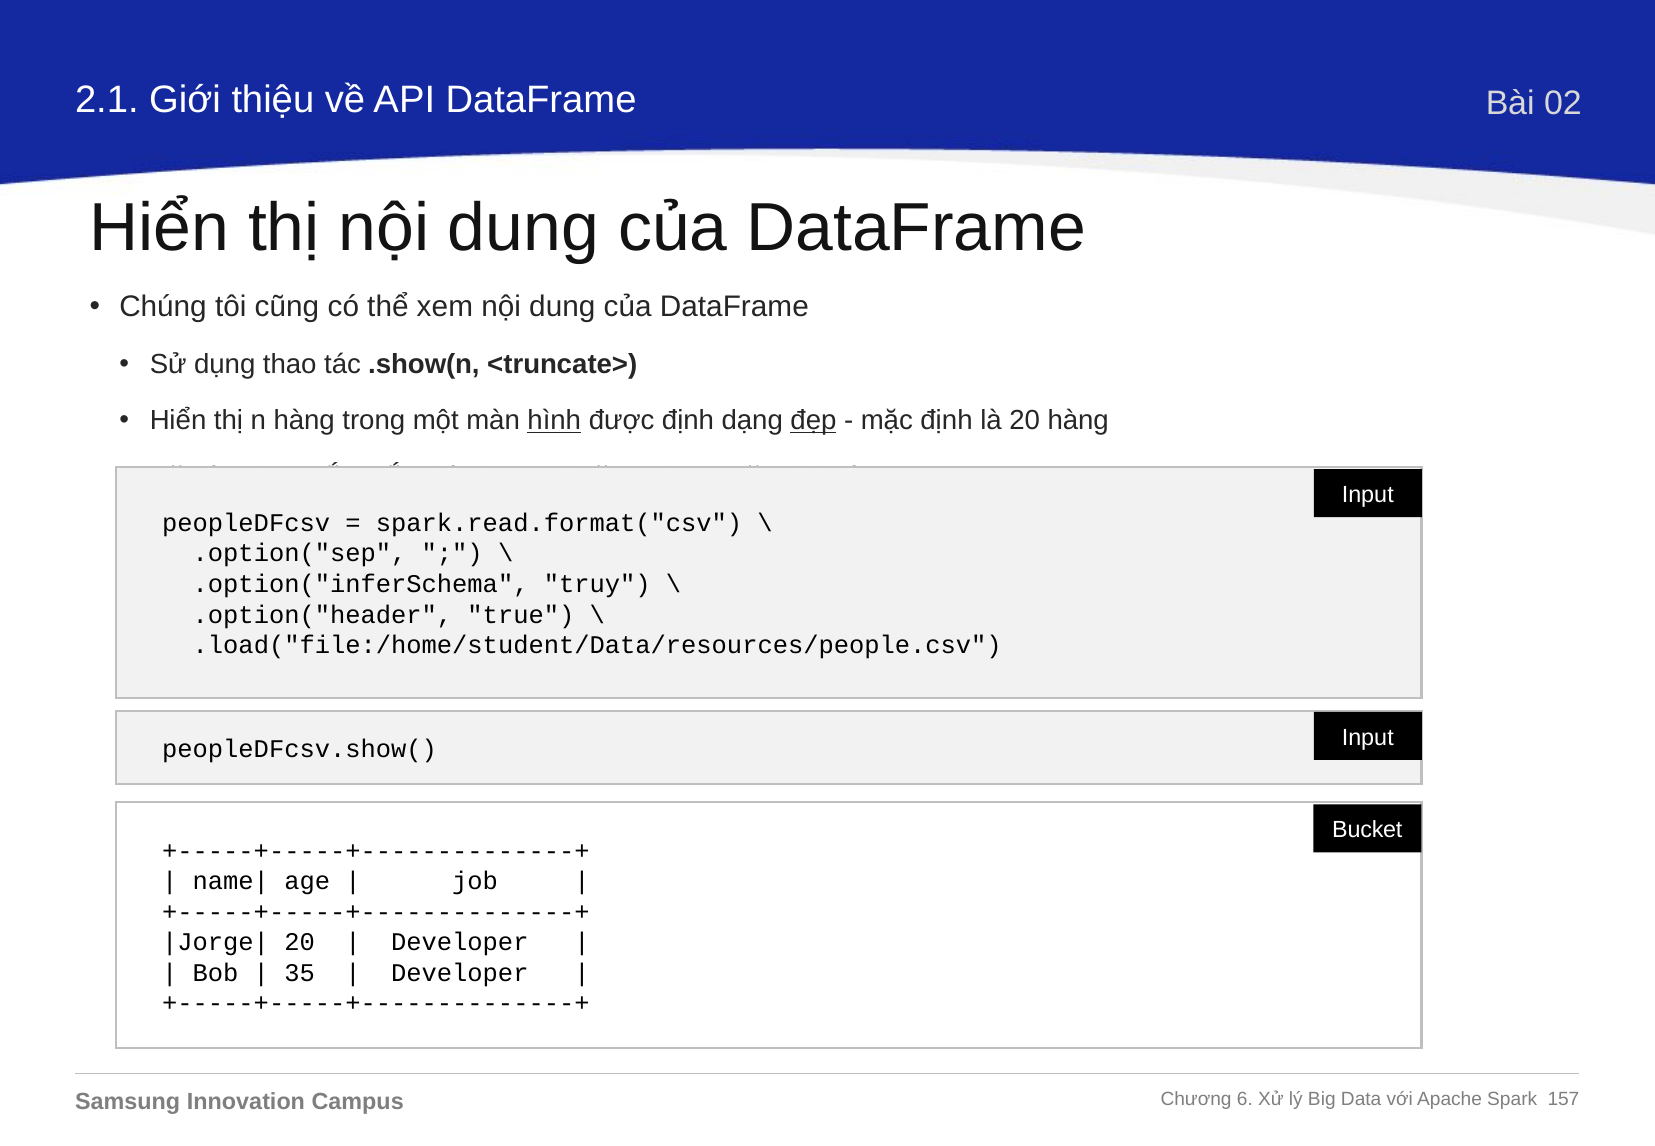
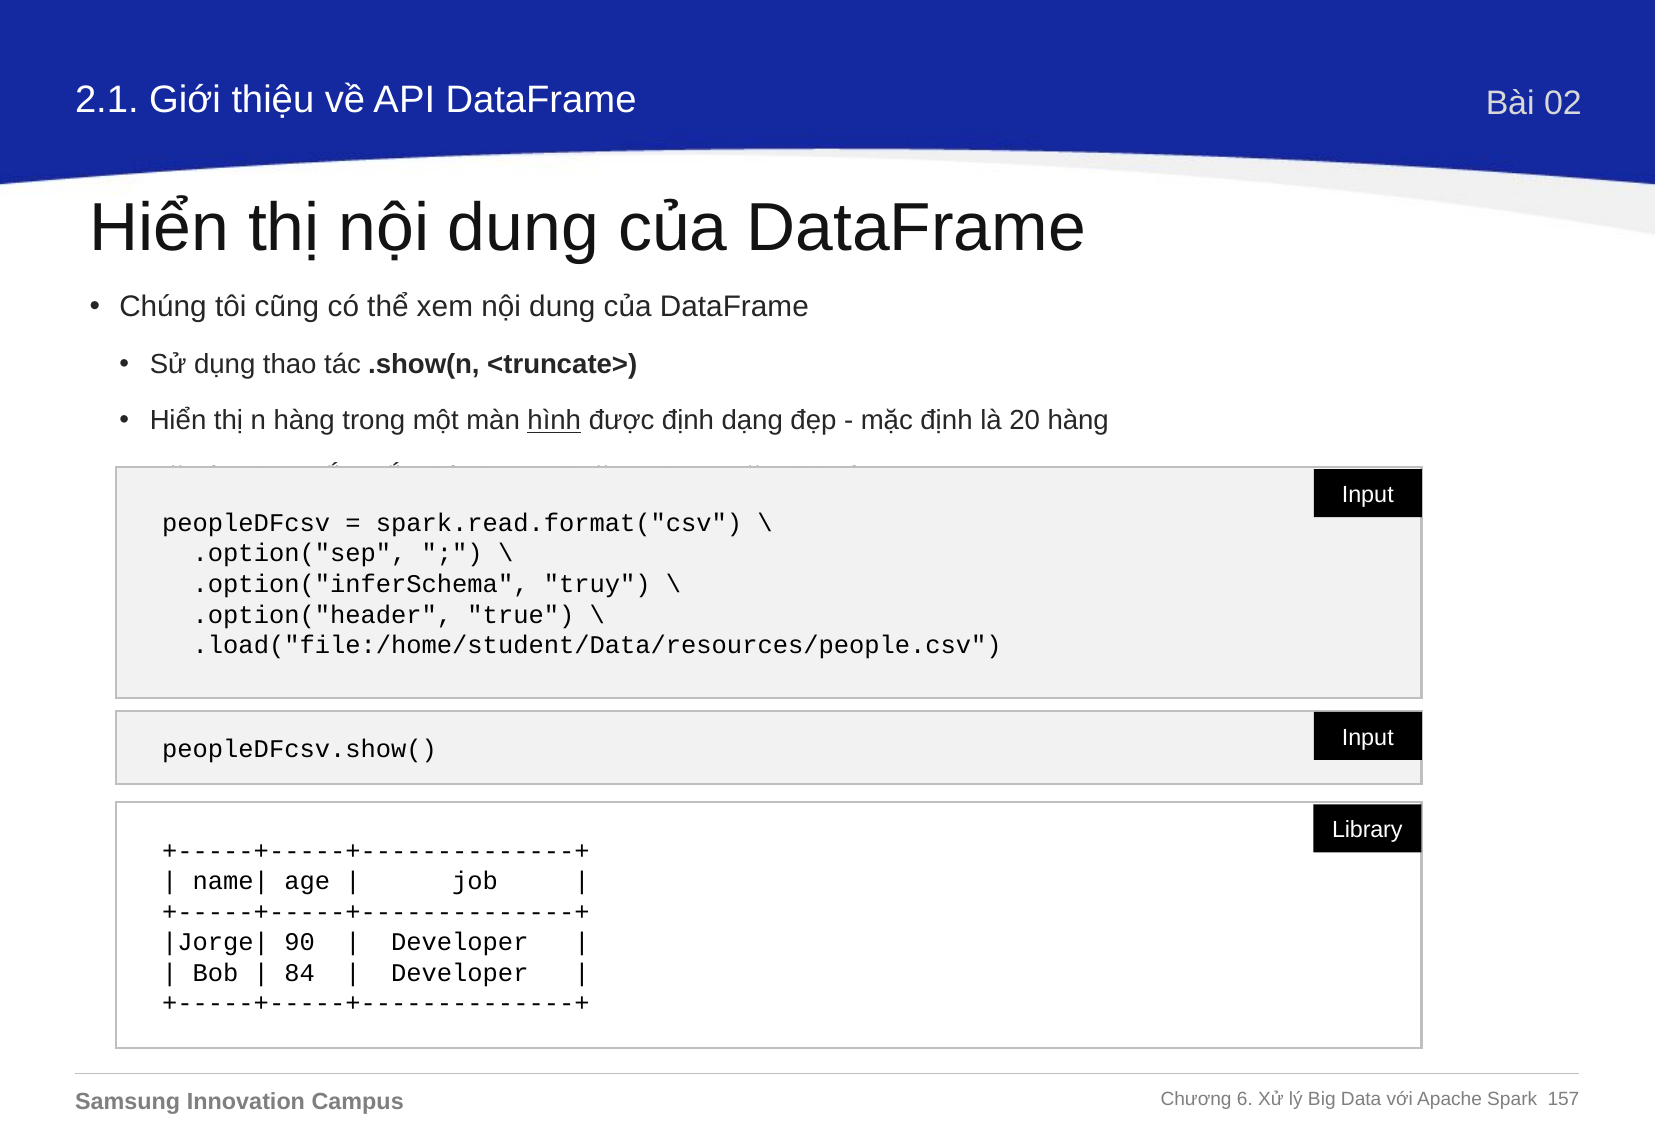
đẹp underline: present -> none (813, 421)
Bucket: Bucket -> Library (1367, 830)
20: 20 -> 90 (300, 942)
35: 35 -> 84 (300, 973)
